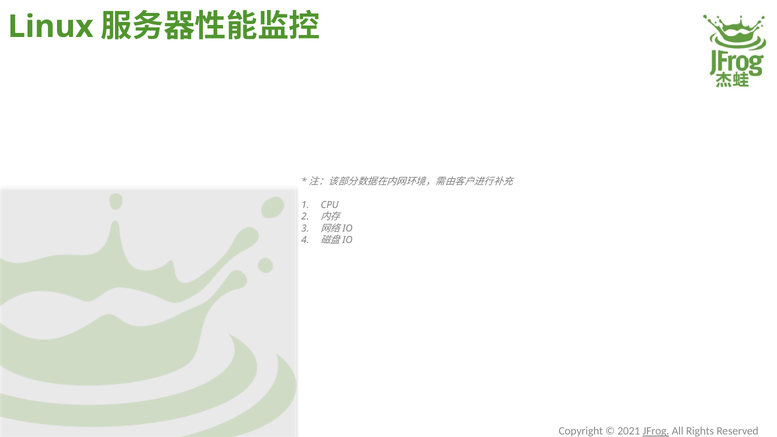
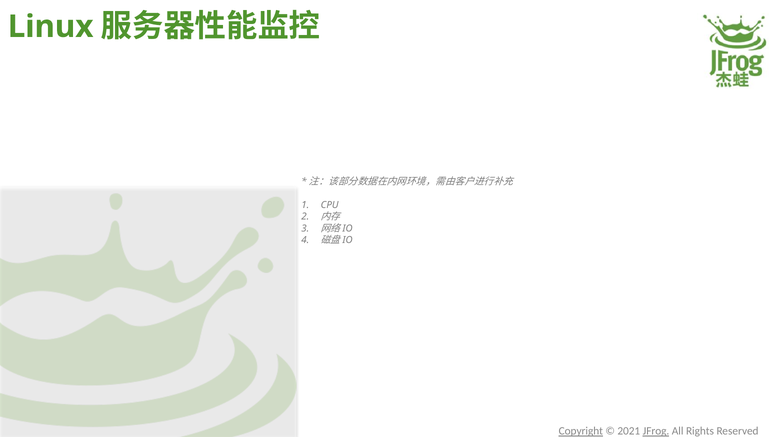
Copyright underline: none -> present (581, 431)
